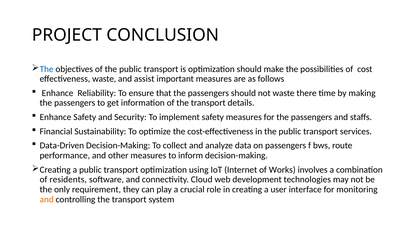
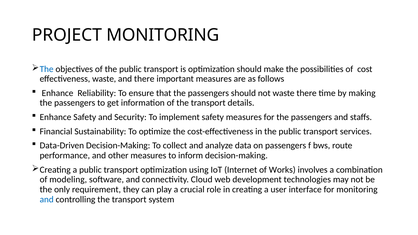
PROJECT CONCLUSION: CONCLUSION -> MONITORING (163, 35)
and assist: assist -> there (144, 79)
residents: residents -> modeling (68, 180)
and colour: orange -> blue (47, 199)
